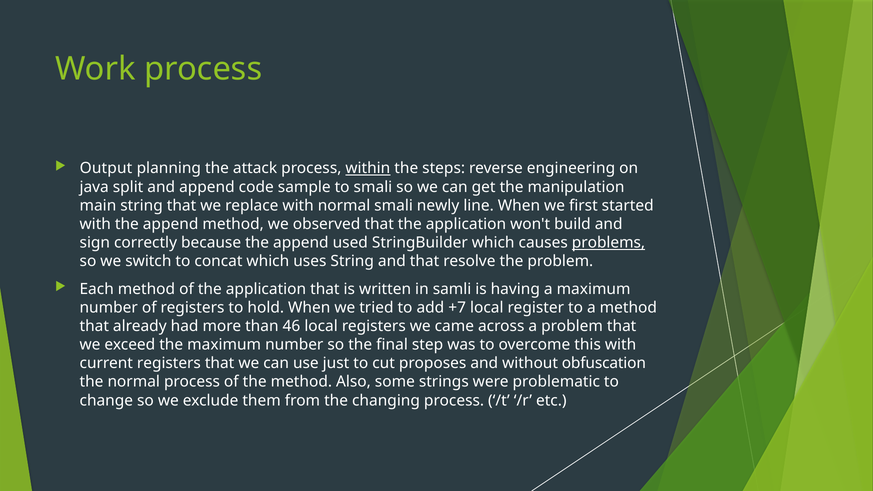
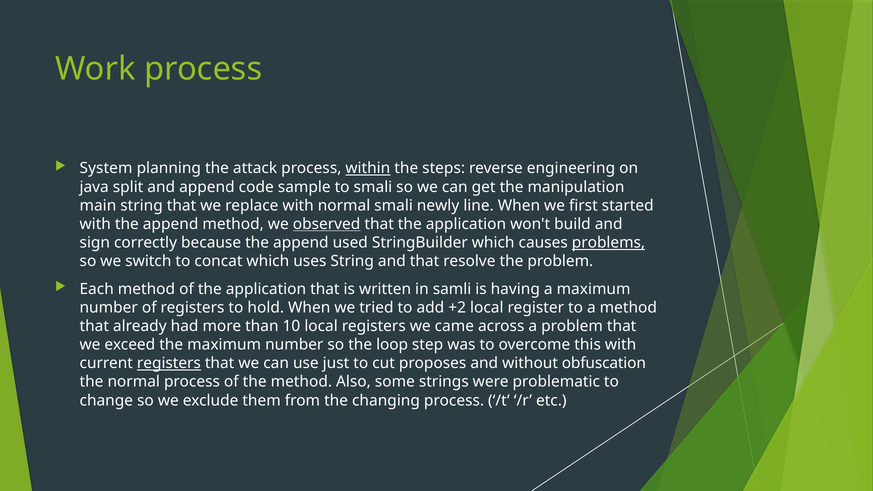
Output: Output -> System (106, 168)
observed underline: none -> present (327, 224)
+7: +7 -> +2 (457, 308)
46: 46 -> 10 (291, 326)
final: final -> loop (392, 345)
registers underline: none -> present (169, 363)
